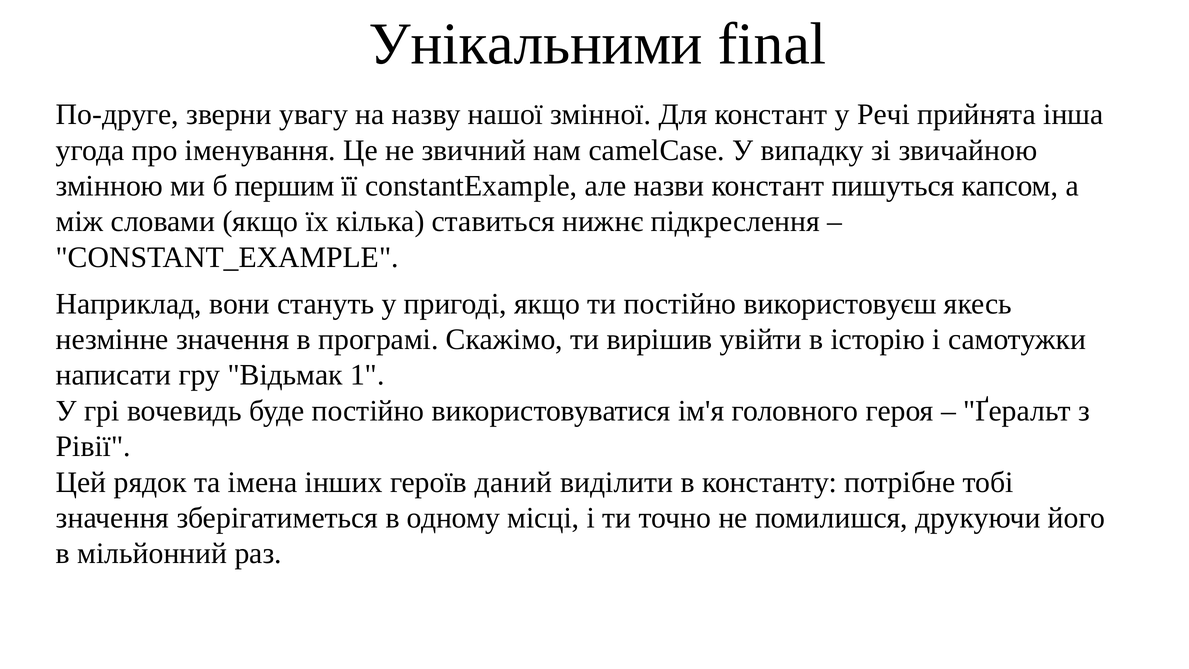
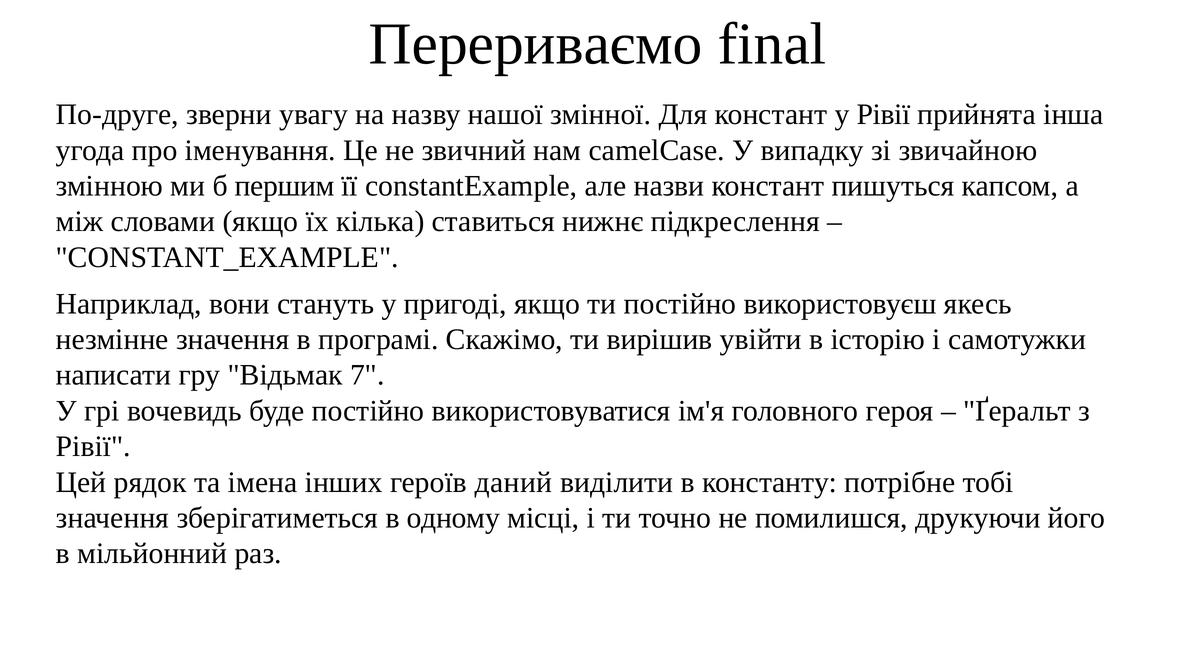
Унікальними: Унікальними -> Перериваємо (536, 44)
у Речі: Речі -> Рівії (884, 115)
1: 1 -> 7 (367, 375)
